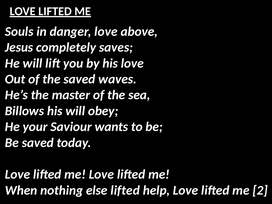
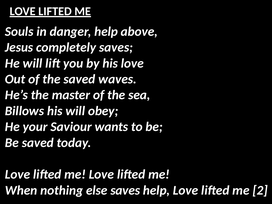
danger love: love -> help (106, 32)
else lifted: lifted -> saves (125, 190)
